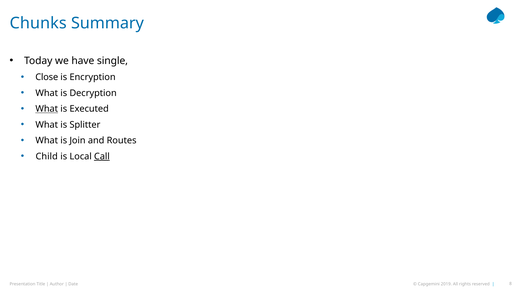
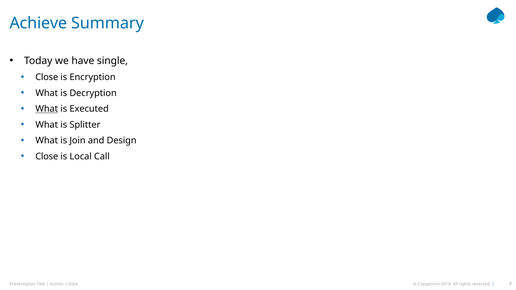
Chunks: Chunks -> Achieve (38, 23)
Routes: Routes -> Design (122, 141)
Child: Child -> Close (47, 157)
Call underline: present -> none (102, 157)
